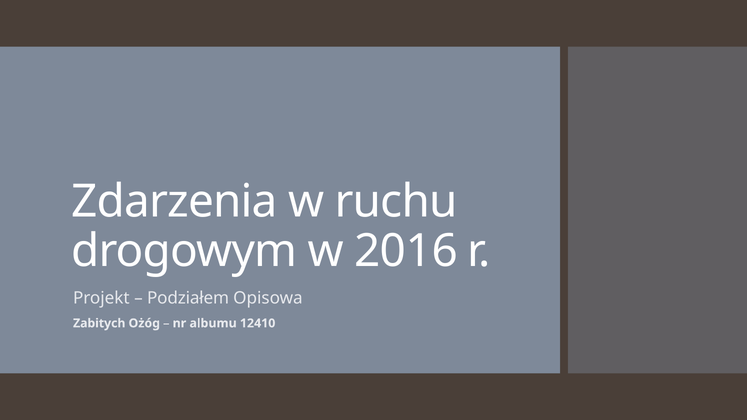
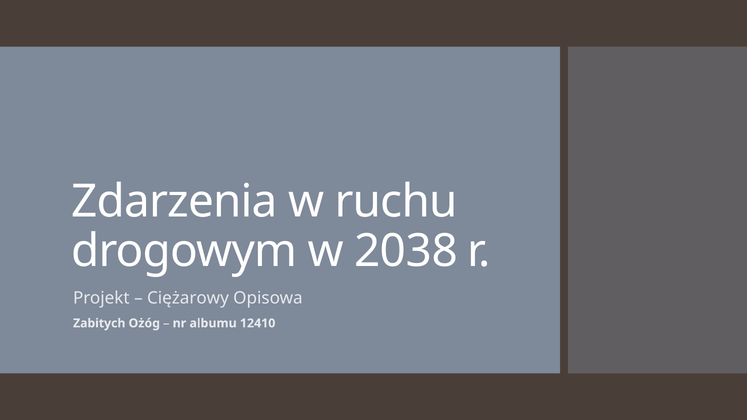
2016: 2016 -> 2038 (406, 251)
Podziałem: Podziałem -> Ciężarowy (188, 298)
